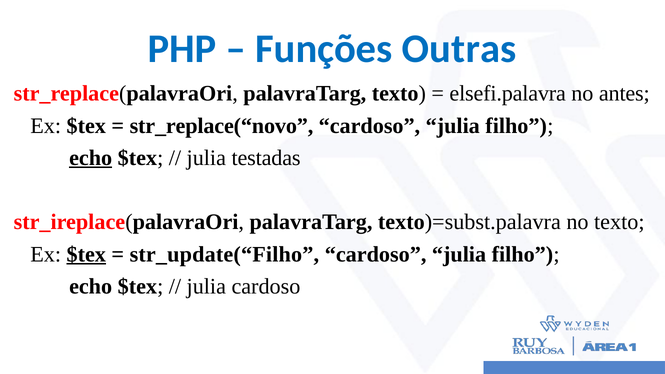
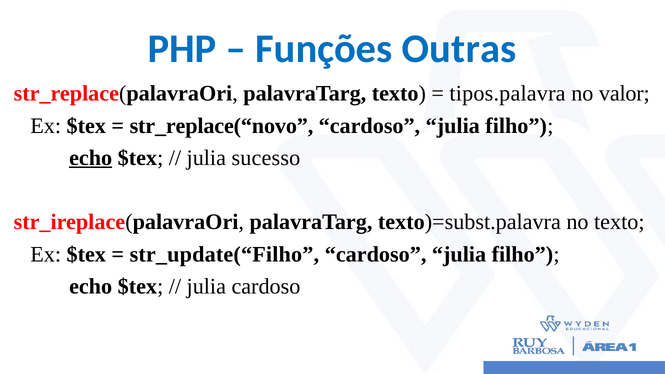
elsefi.palavra: elsefi.palavra -> tipos.palavra (508, 94)
antes: antes -> valor (624, 94)
testadas: testadas -> sucesso (266, 158)
$tex underline: present -> none (86, 254)
